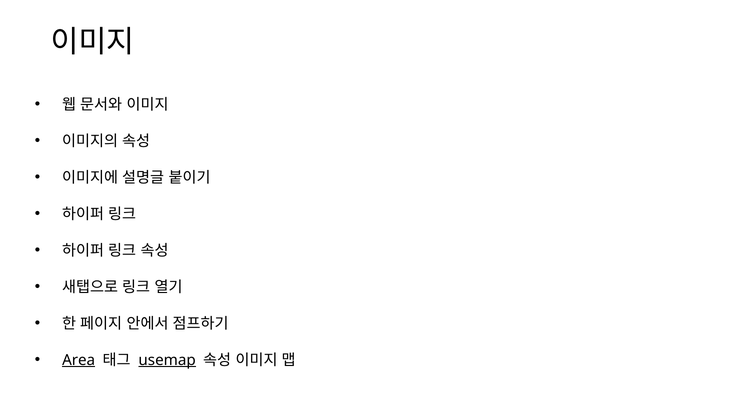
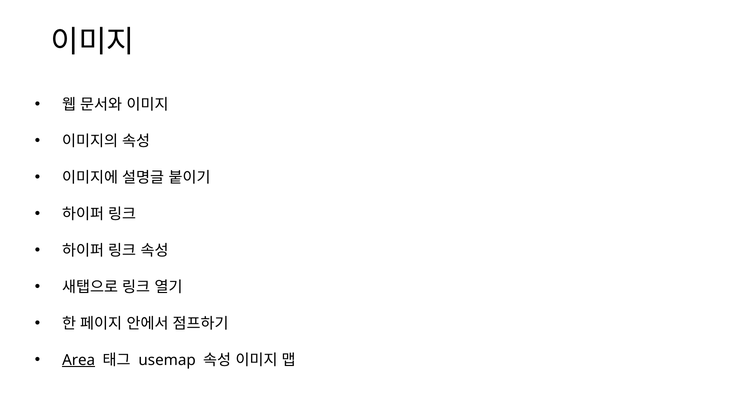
usemap underline: present -> none (167, 360)
